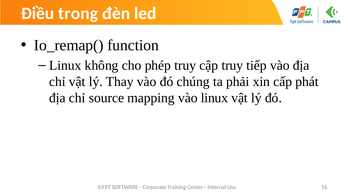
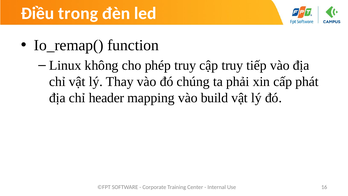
source: source -> header (107, 98)
vào linux: linux -> build (214, 98)
